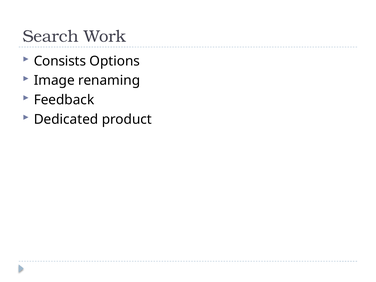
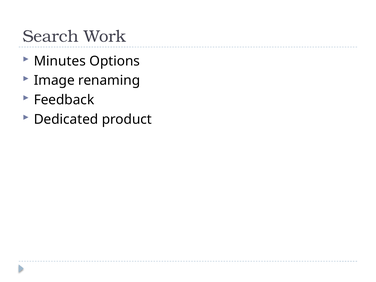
Consists: Consists -> Minutes (60, 61)
